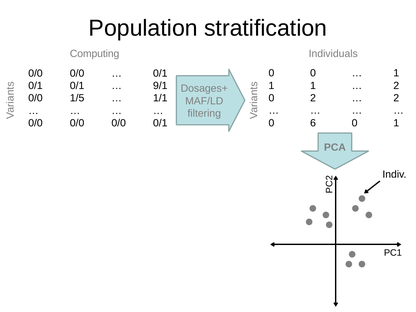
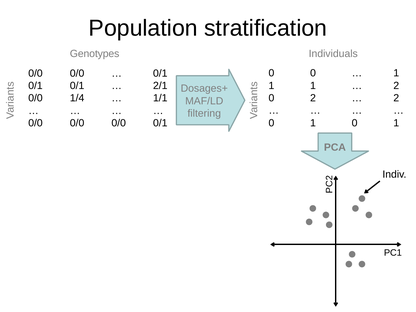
Computing: Computing -> Genotypes (95, 54)
9/1: 9/1 -> 2/1 (160, 86)
1/5: 1/5 -> 1/4 (77, 98)
6: 6 -> 1 (313, 123)
